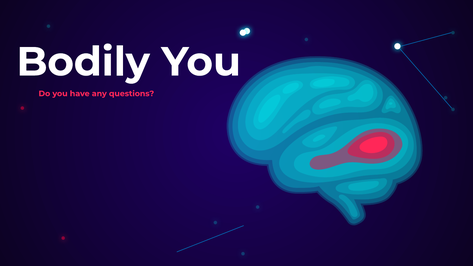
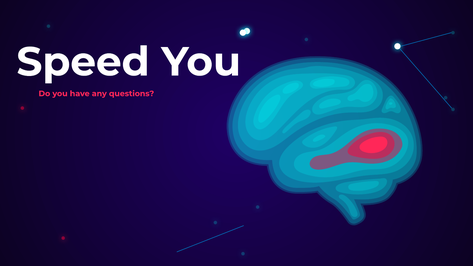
Bodily: Bodily -> Speed (83, 62)
